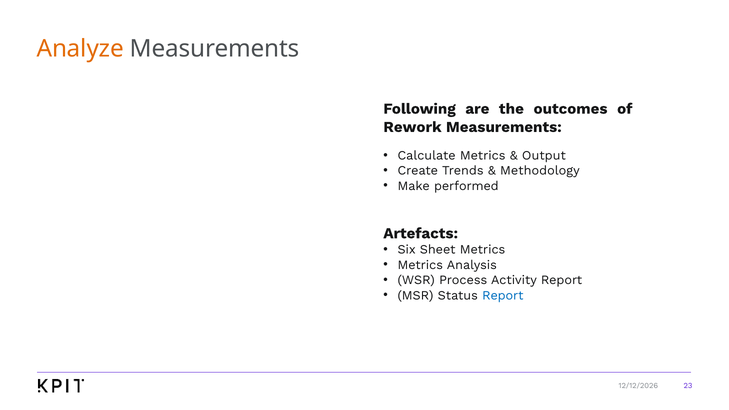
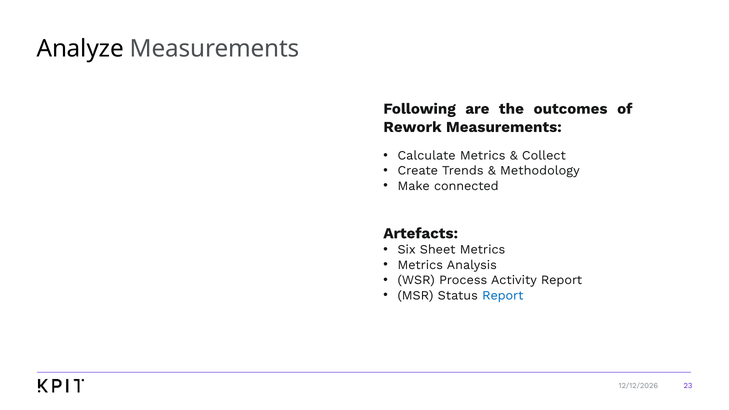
Analyze colour: orange -> black (80, 49)
Output: Output -> Collect (544, 156)
performed: performed -> connected (466, 186)
